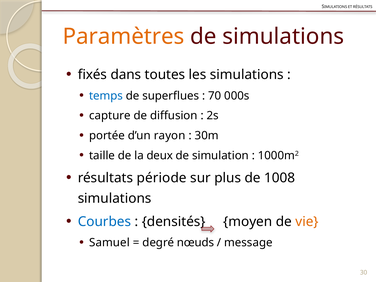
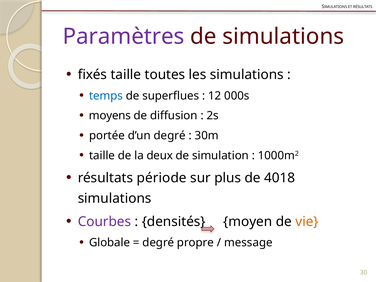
Paramètres colour: orange -> purple (124, 36)
fixés dans: dans -> taille (126, 75)
70: 70 -> 12 (215, 96)
capture: capture -> moyens (110, 116)
d’un rayon: rayon -> degré (170, 136)
1008: 1008 -> 4018 (280, 178)
Courbes colour: blue -> purple (104, 222)
Samuel: Samuel -> Globale (110, 243)
nœuds: nœuds -> propre (195, 243)
